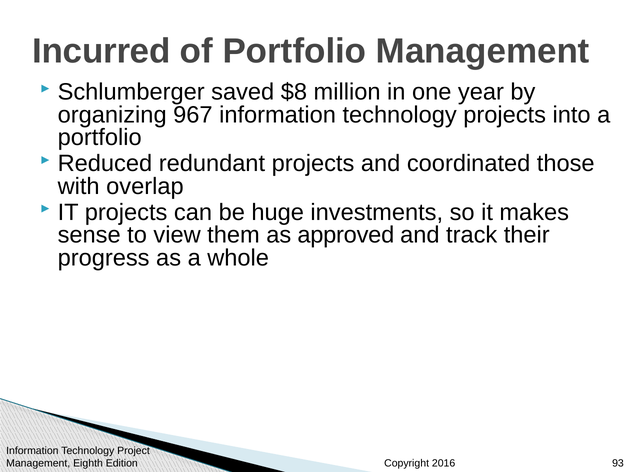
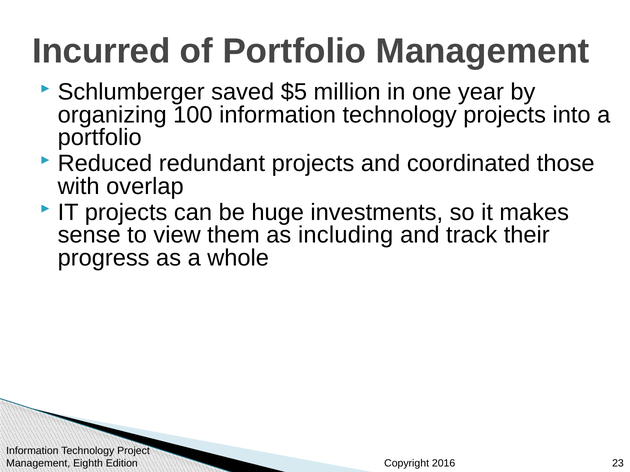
$8: $8 -> $5 (294, 92)
967: 967 -> 100 (193, 115)
approved: approved -> including (346, 235)
93: 93 -> 23 (618, 464)
